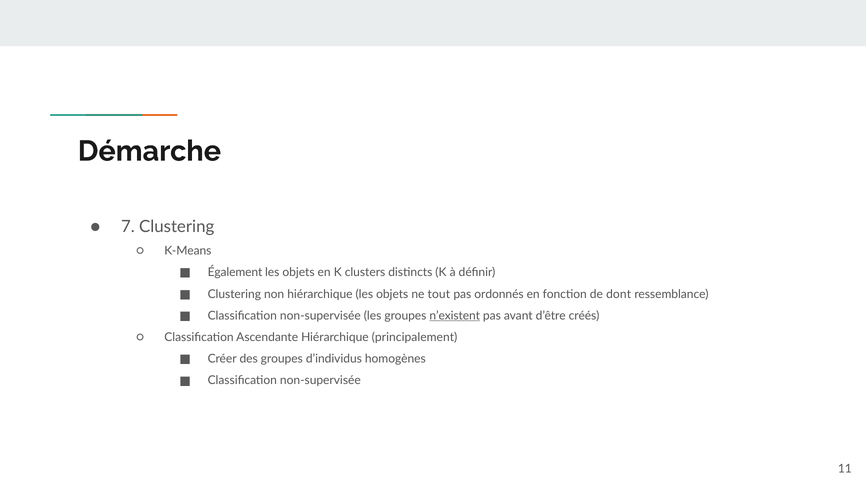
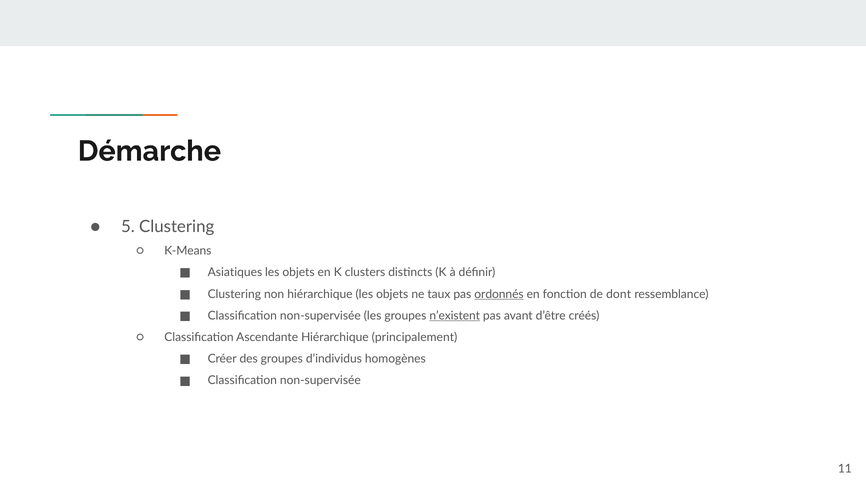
7: 7 -> 5 (128, 227)
Également: Également -> Asiatiques (235, 273)
tout: tout -> taux (439, 294)
ordonnés underline: none -> present (499, 294)
